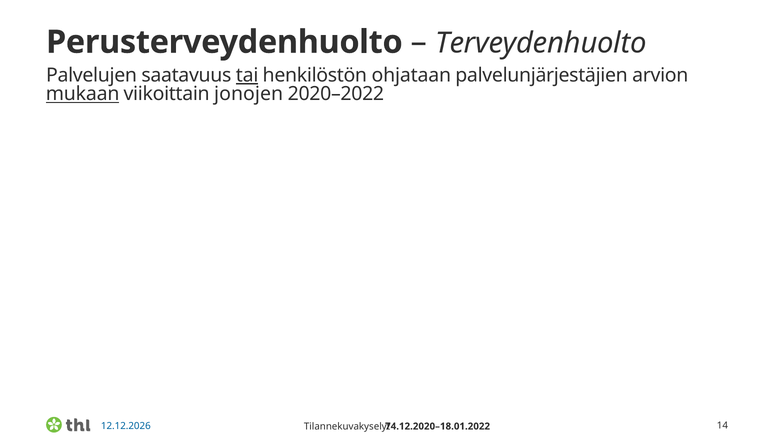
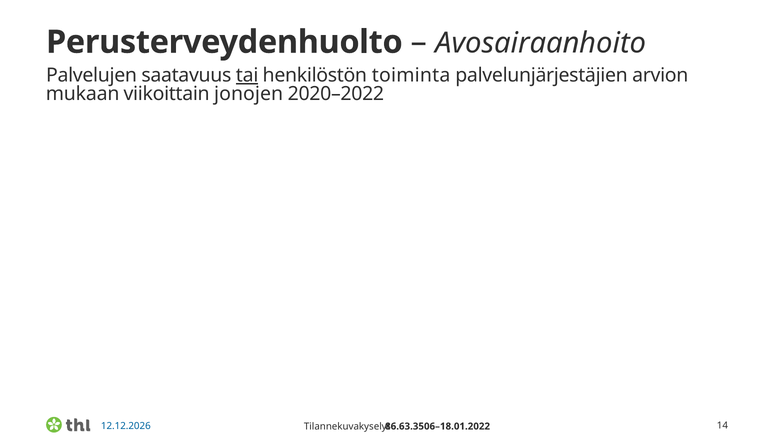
Terveydenhuolto: Terveydenhuolto -> Avosairaanhoito (541, 43)
ohjataan: ohjataan -> toiminta (411, 75)
mukaan underline: present -> none (83, 94)
74.12.2020–18.01.2022: 74.12.2020–18.01.2022 -> 86.63.3506–18.01.2022 (438, 427)
